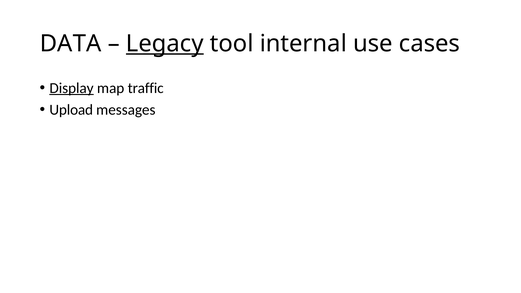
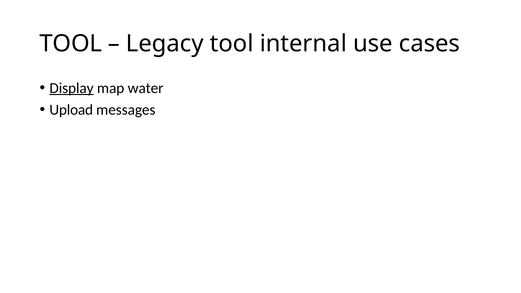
DATA: DATA -> TOOL (71, 44)
Legacy underline: present -> none (165, 44)
traffic: traffic -> water (146, 88)
